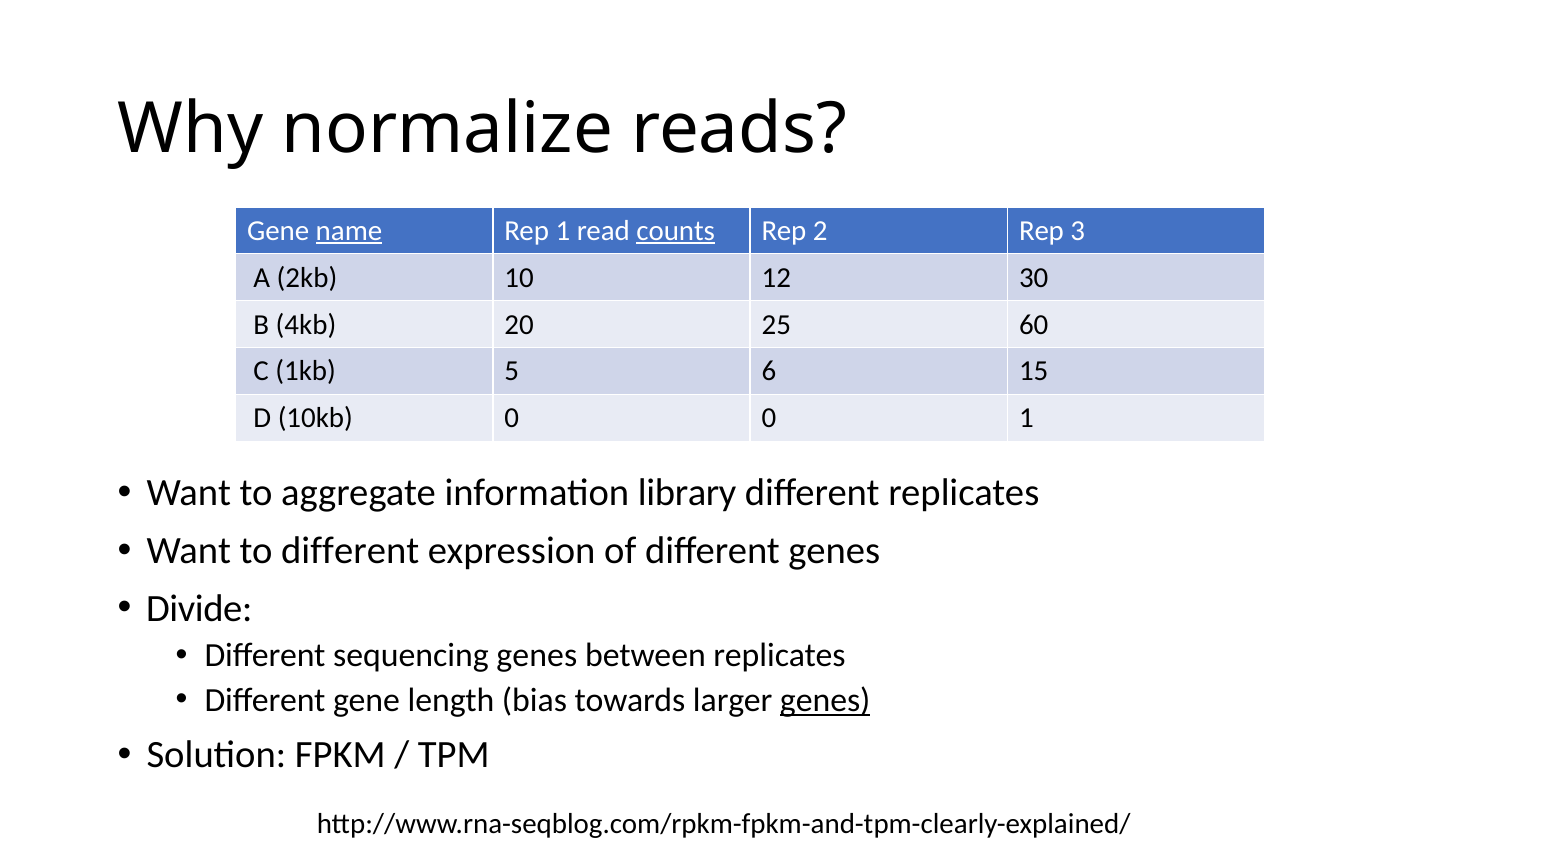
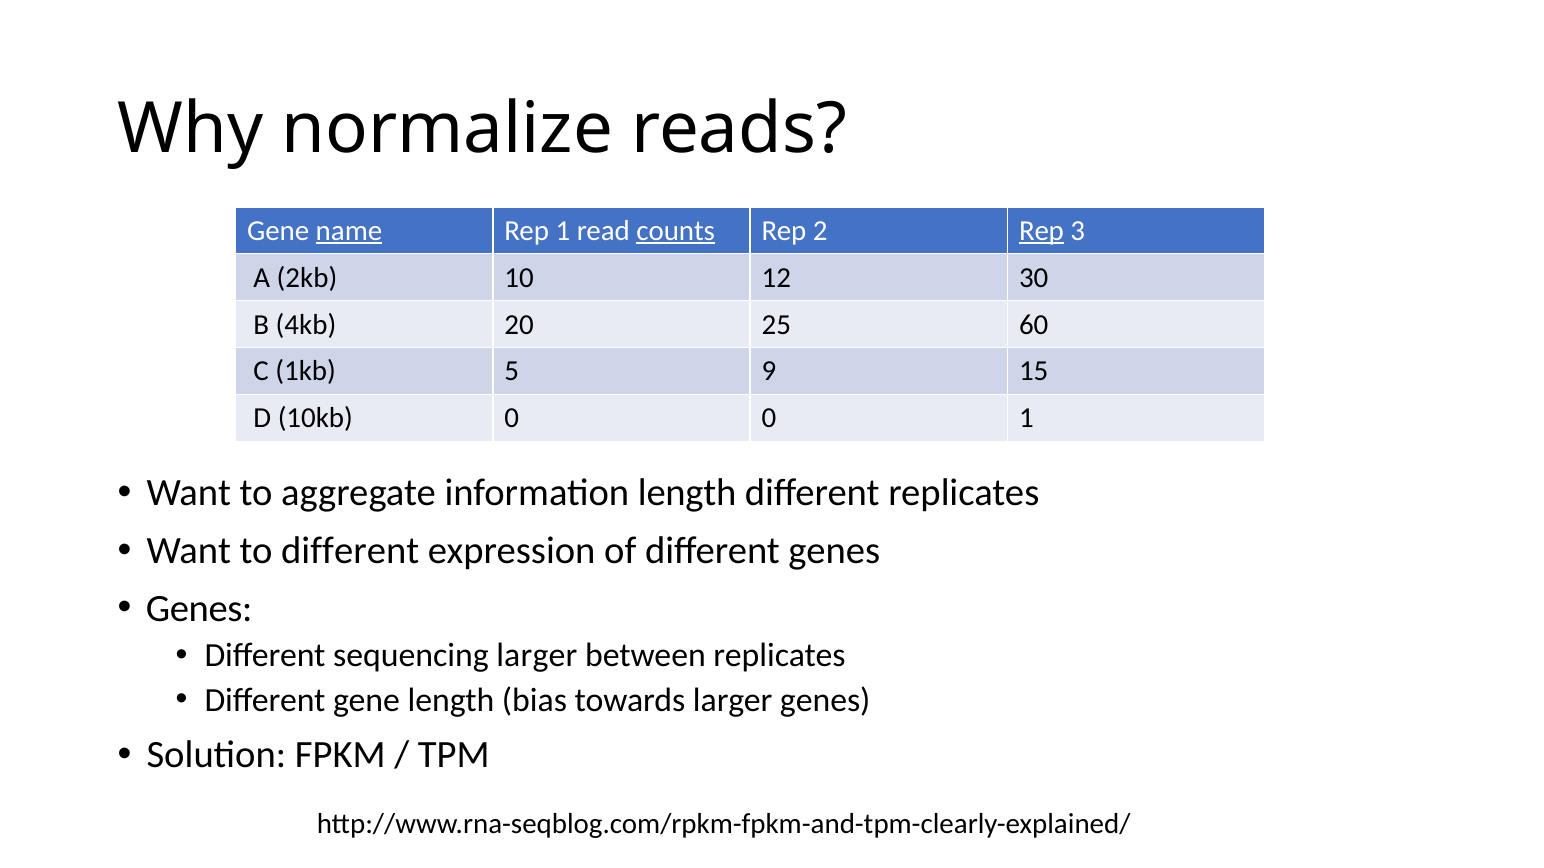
Rep underline: none -> present (1041, 231)
6: 6 -> 9 (769, 372)
information library: library -> length (687, 493)
Divide: Divide -> Genes (199, 609)
sequencing genes: genes -> larger (537, 656)
genes underline: present -> none (825, 700)
